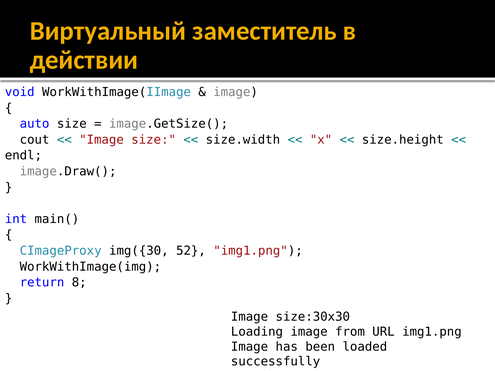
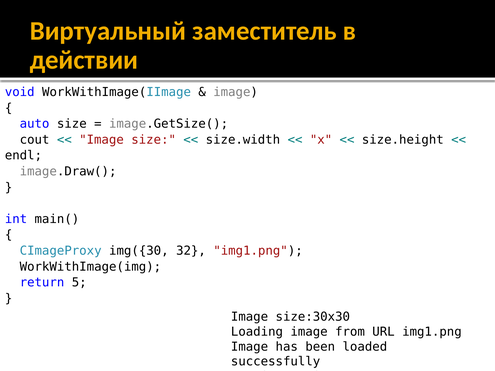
52: 52 -> 32 (191, 251)
8: 8 -> 5 (79, 283)
